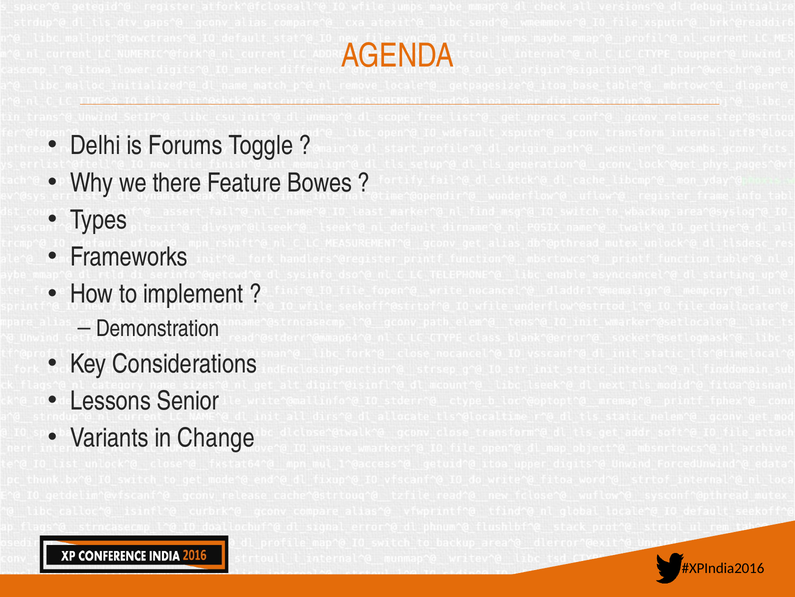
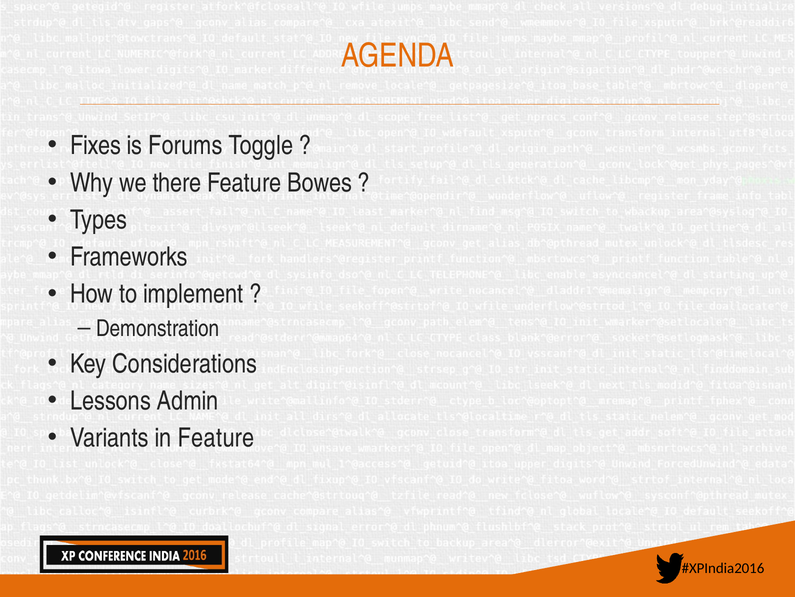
Delhi: Delhi -> Fixes (96, 145)
Senior: Senior -> Admin (188, 400)
in Change: Change -> Feature (216, 438)
